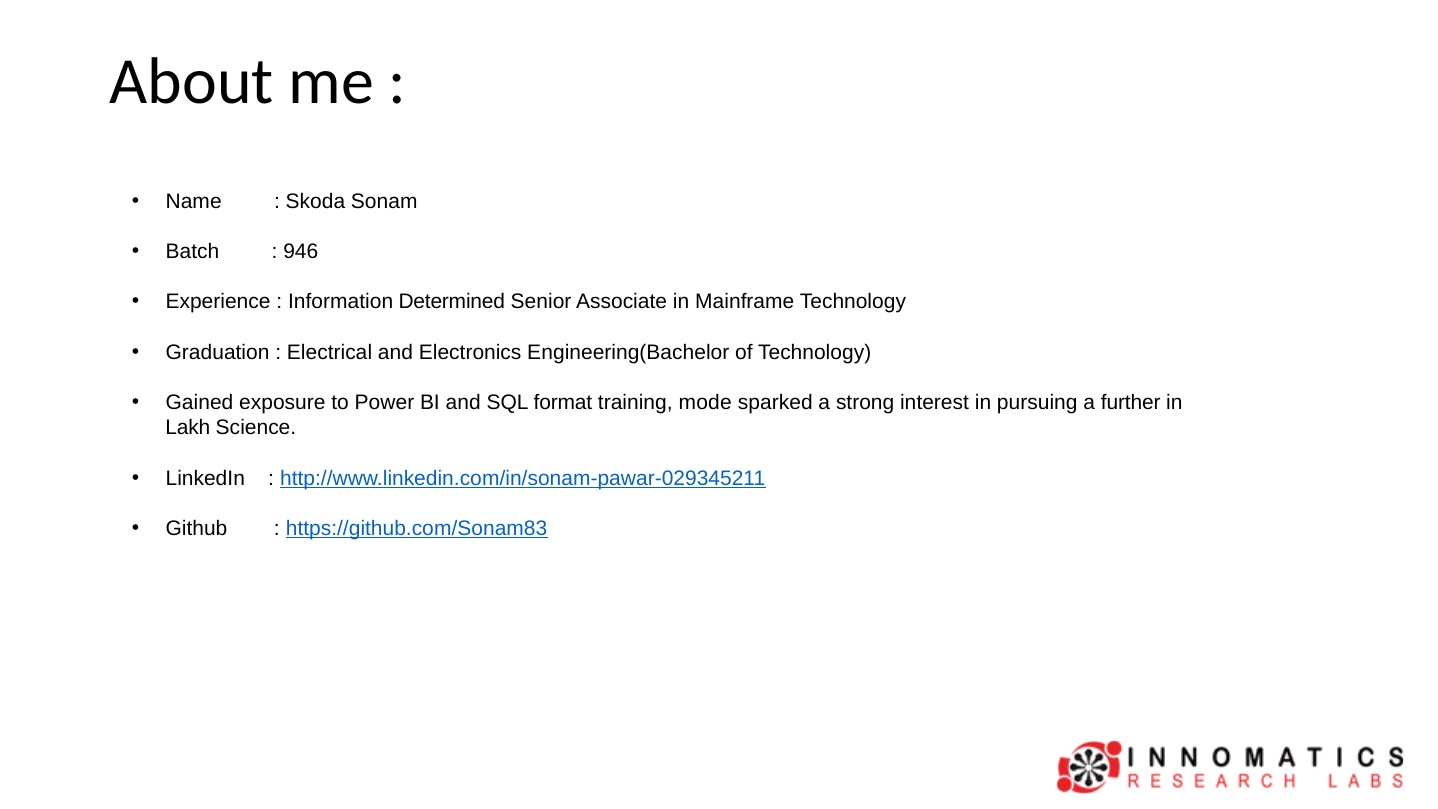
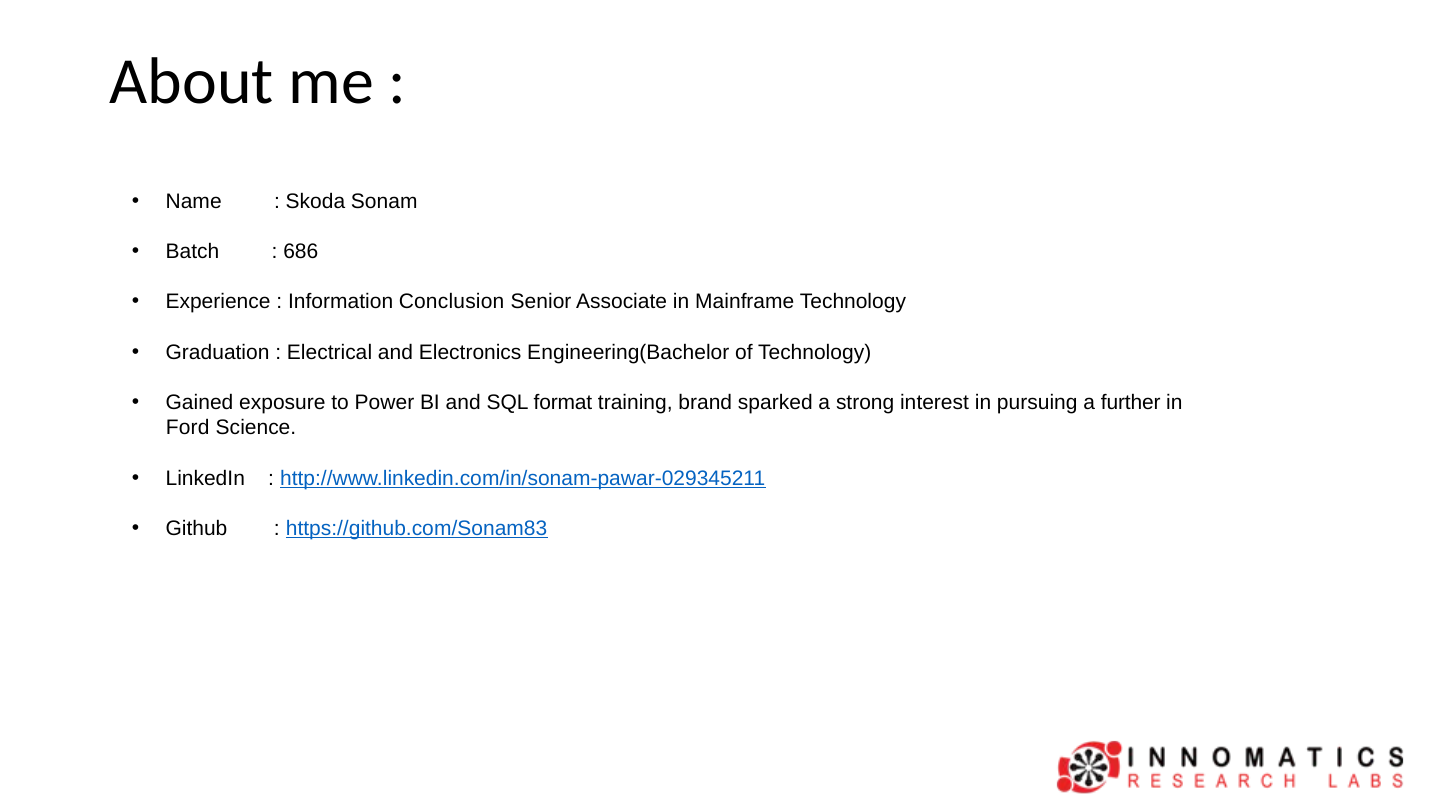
946: 946 -> 686 (301, 252)
Determined: Determined -> Conclusion (452, 302)
mode: mode -> brand (705, 403)
Lakh: Lakh -> Ford (188, 428)
